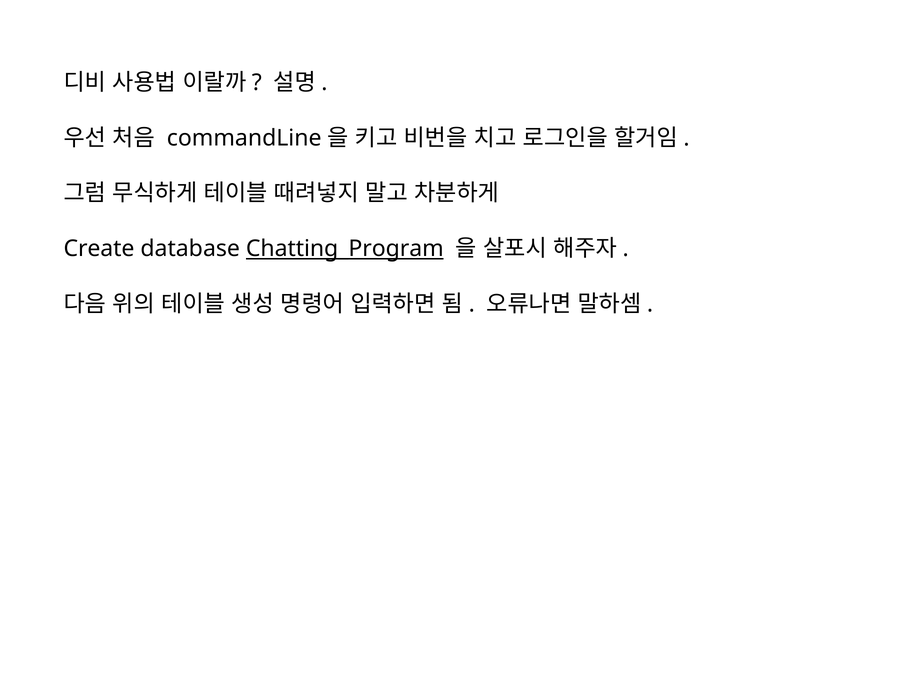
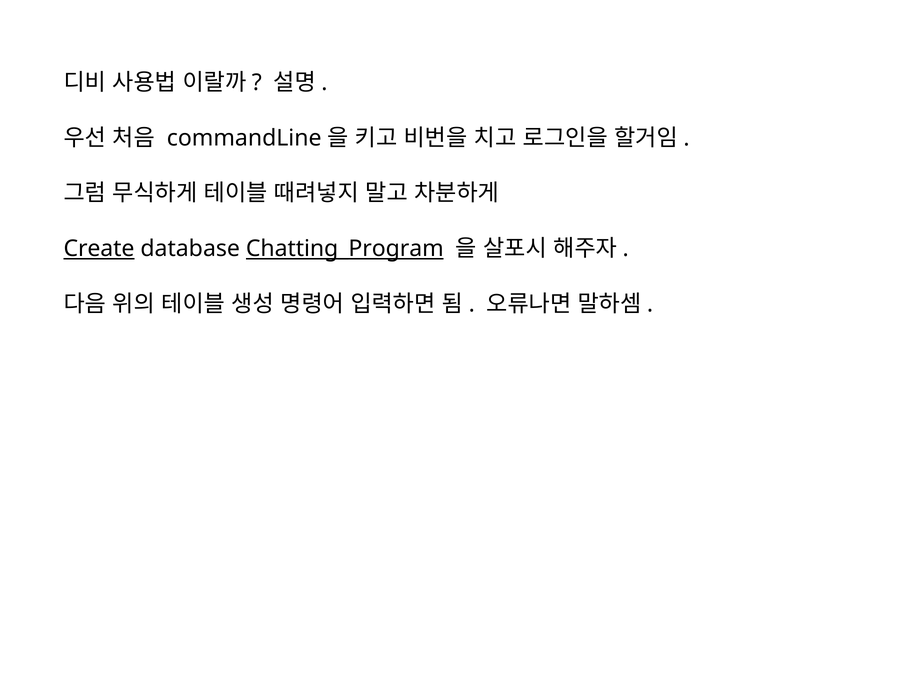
Create underline: none -> present (99, 249)
